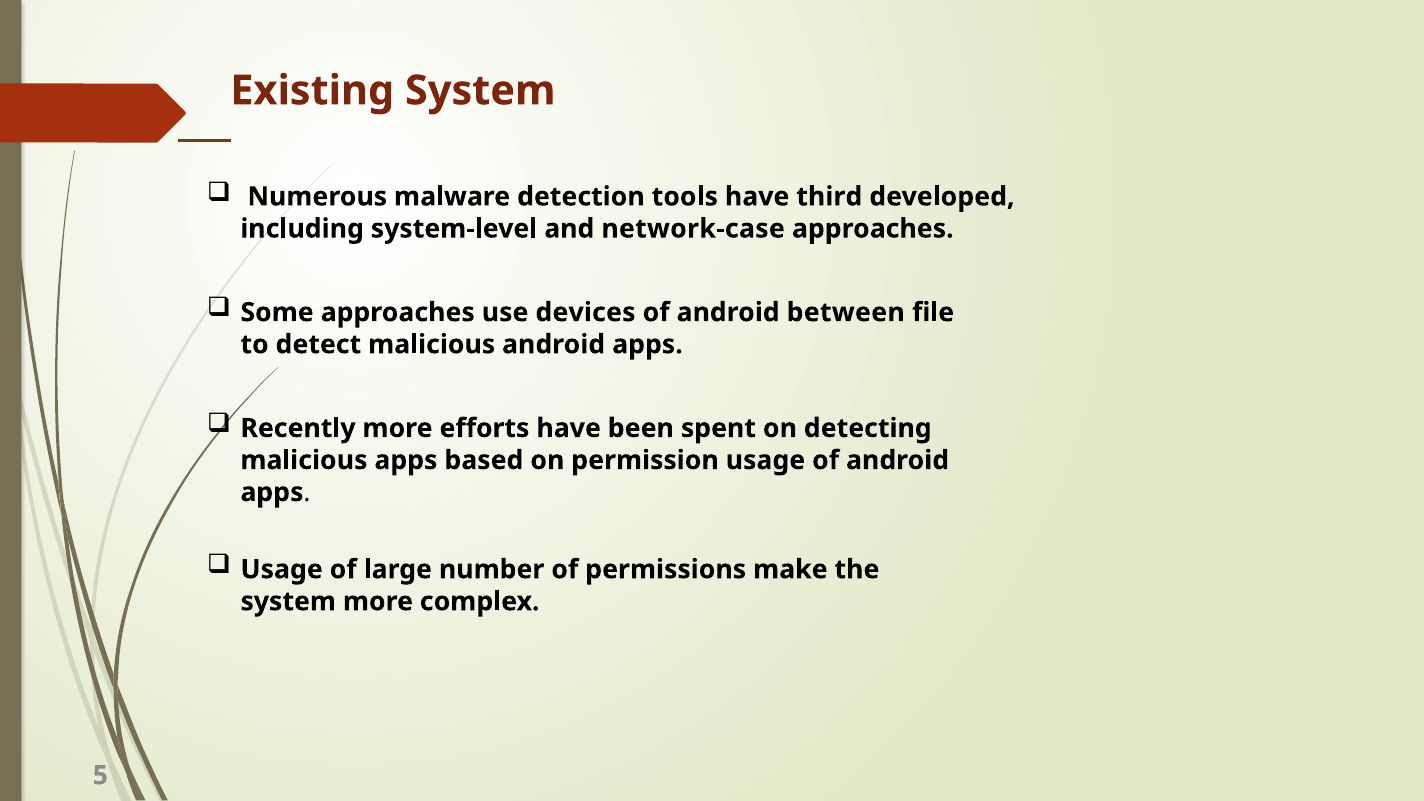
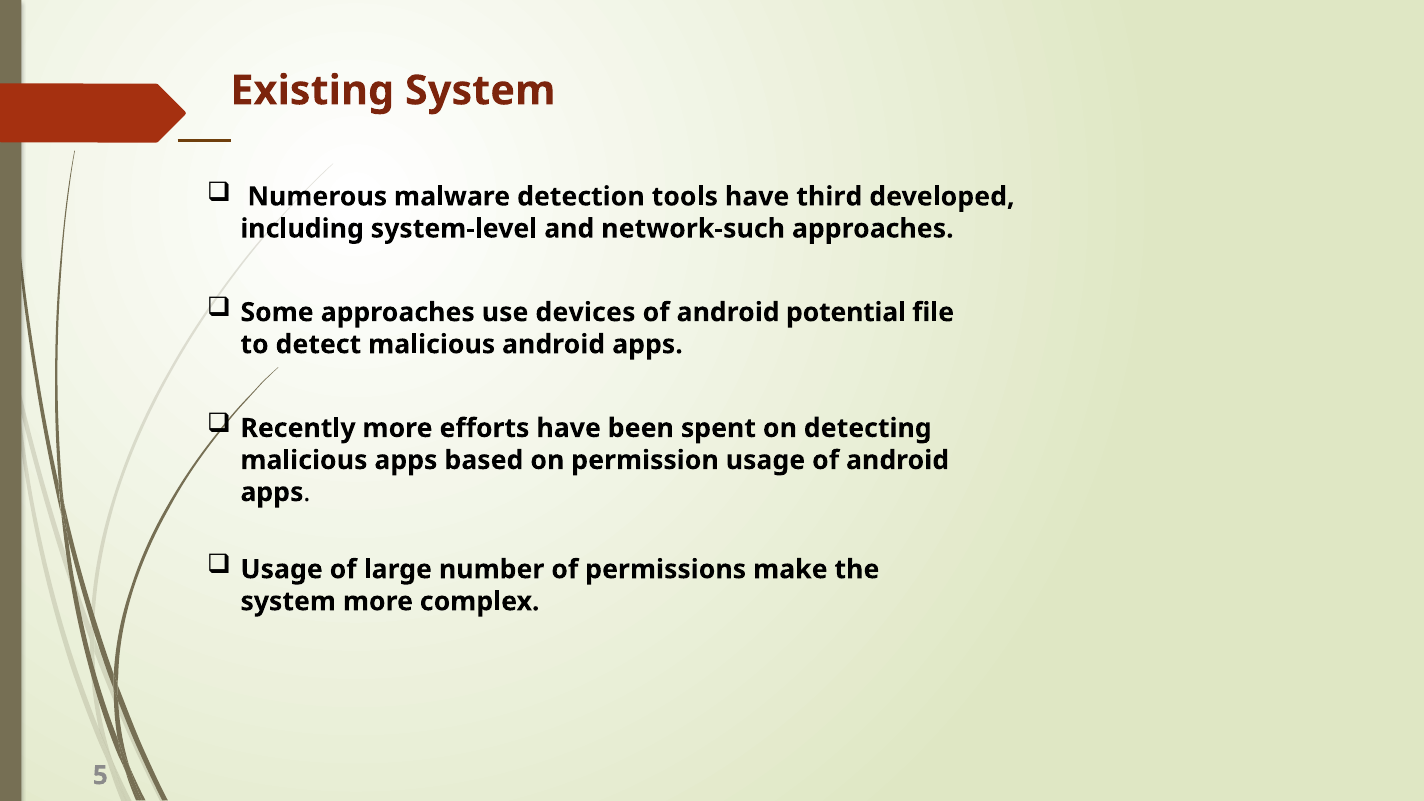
network-case: network-case -> network-such (693, 229)
between: between -> potential (846, 312)
